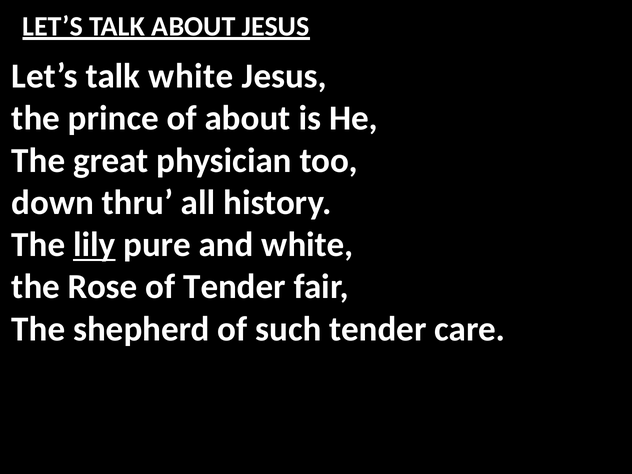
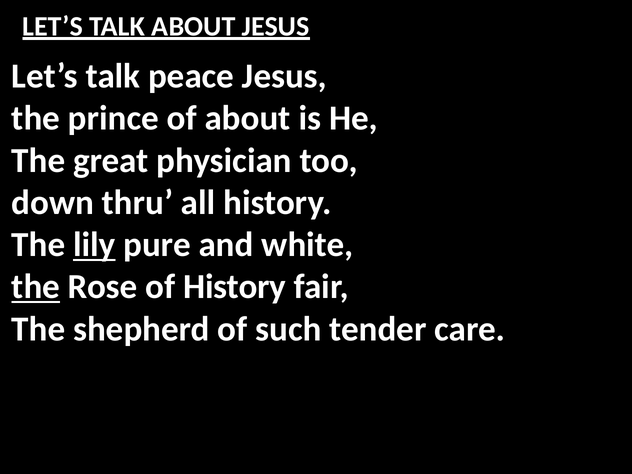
talk white: white -> peace (191, 76)
the underline: none -> present (36, 287)
of Tender: Tender -> History (235, 287)
